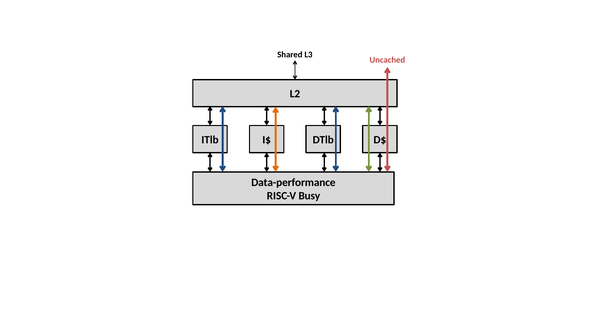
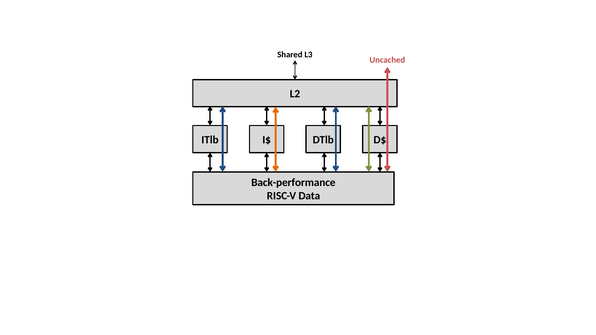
Data-performance: Data-performance -> Back-performance (293, 183)
Busy: Busy -> Data (309, 196)
